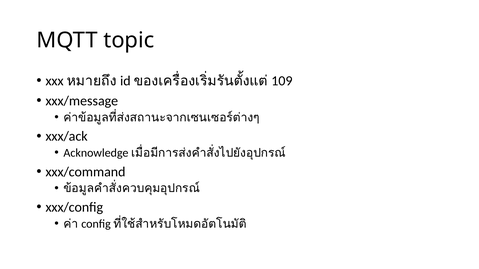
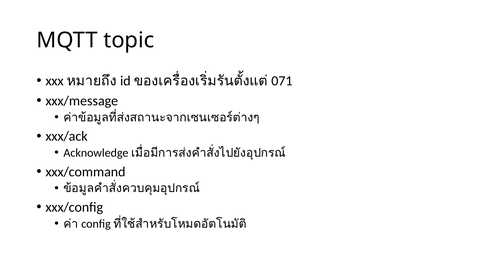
109: 109 -> 071 (282, 81)
